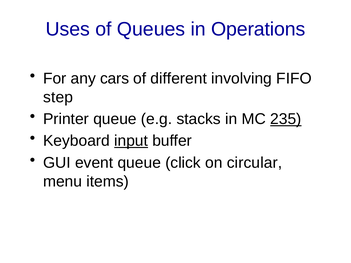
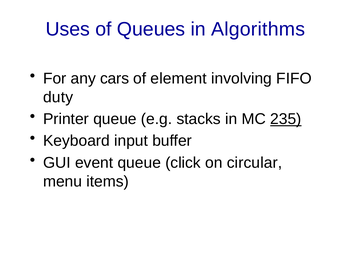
Operations: Operations -> Algorithms (258, 29)
different: different -> element (179, 79)
step: step -> duty (58, 97)
input underline: present -> none (131, 141)
